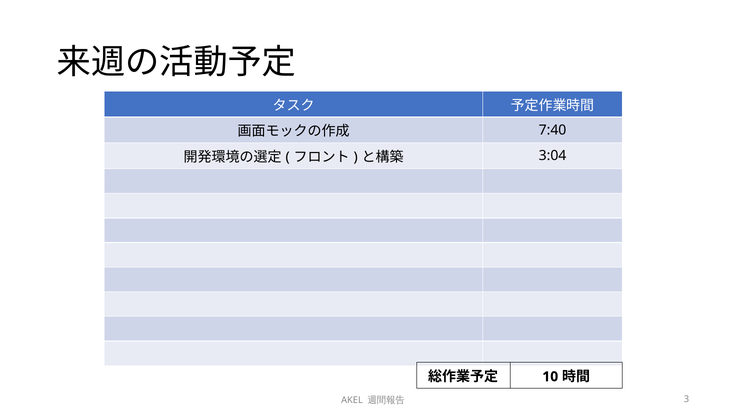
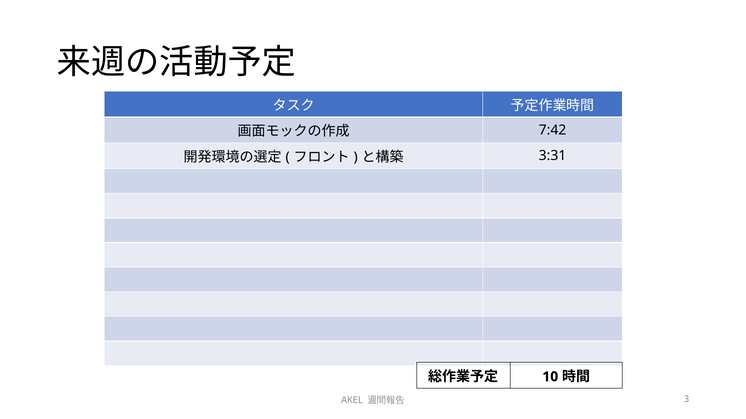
7:40: 7:40 -> 7:42 (553, 130)
3:04: 3:04 -> 3:31 (553, 156)
